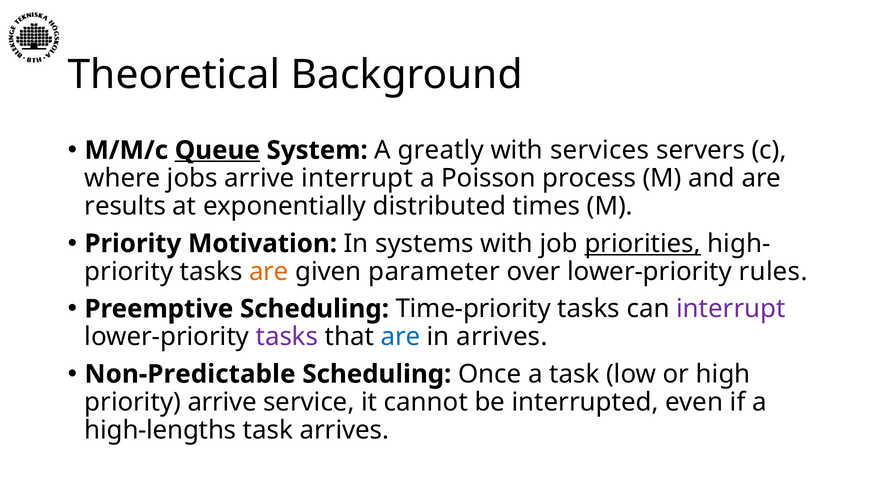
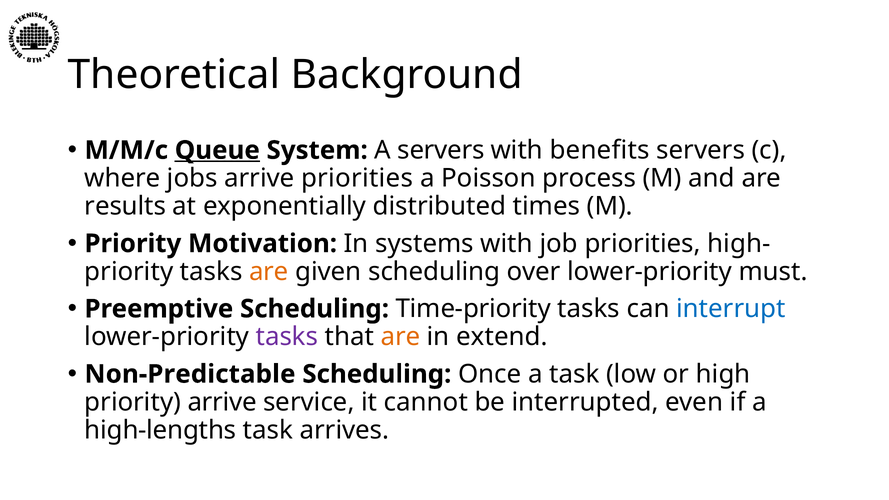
A greatly: greatly -> servers (441, 150)
services: services -> benefits (600, 150)
arrive interrupt: interrupt -> priorities (357, 178)
priorities underline: present -> none (643, 244)
given parameter: parameter -> scheduling (434, 272)
rules: rules -> must (773, 272)
interrupt colour: purple -> blue (731, 309)
are colour: blue -> orange (401, 337)
in arrives: arrives -> extend (502, 337)
